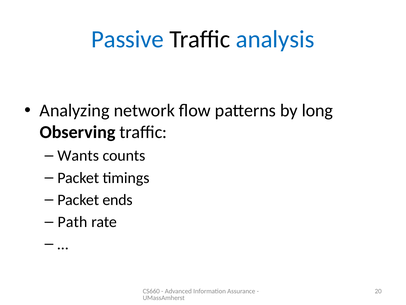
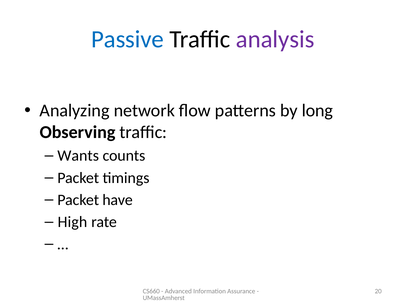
analysis colour: blue -> purple (275, 39)
ends: ends -> have (118, 200)
Path: Path -> High (72, 222)
